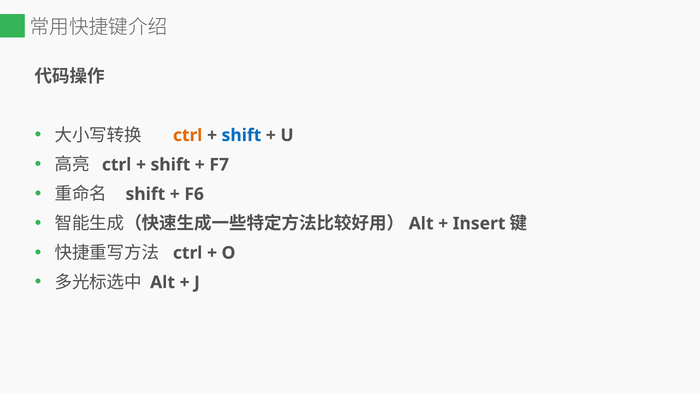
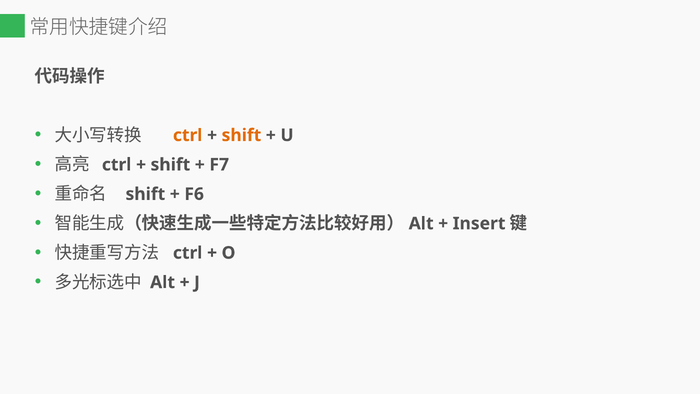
shift colour: blue -> orange (241, 135)
